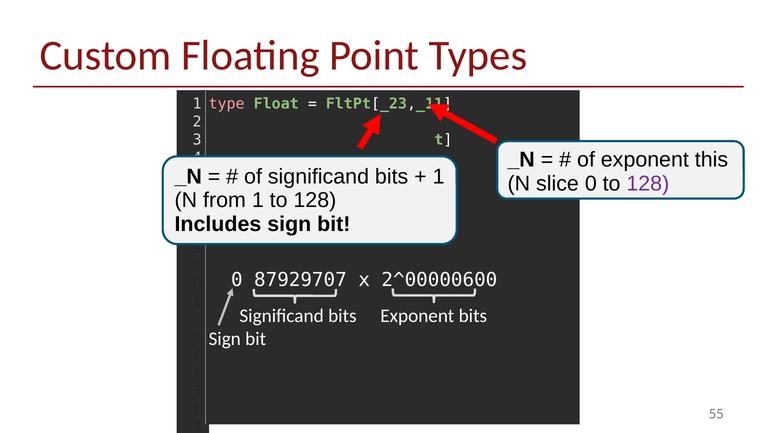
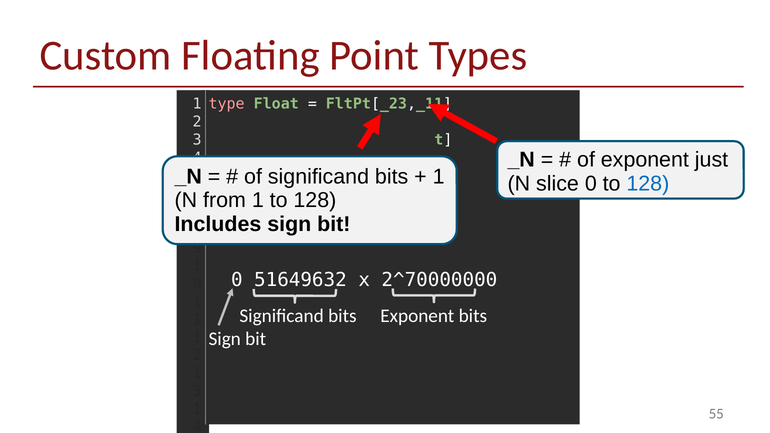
this: this -> just (712, 160)
128 colour: purple -> blue (648, 184)
87929707: 87929707 -> 51649632 (300, 280)
2^00000600: 2^00000600 -> 2^70000000 (439, 280)
